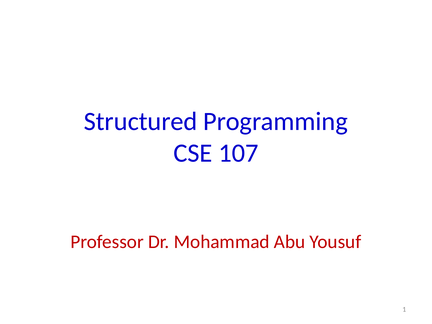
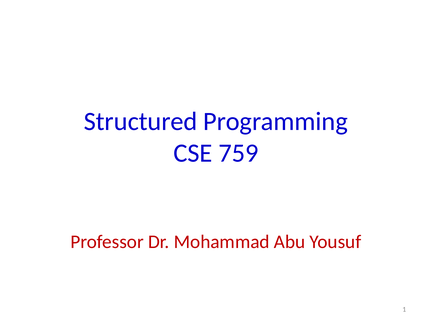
107: 107 -> 759 (238, 153)
